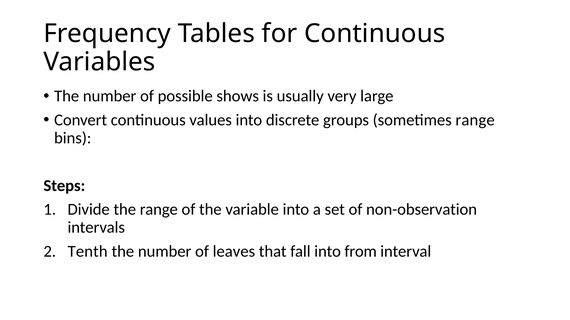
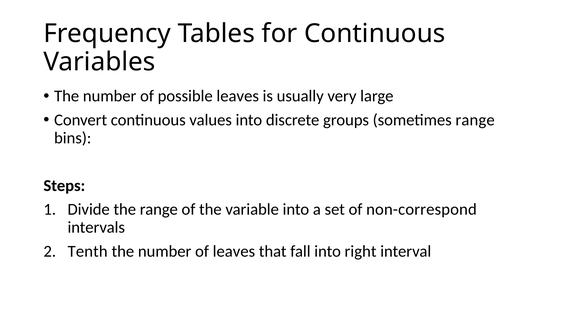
possible shows: shows -> leaves (238, 96)
non-observation: non-observation -> non-correspond (421, 210)
from: from -> right (361, 252)
